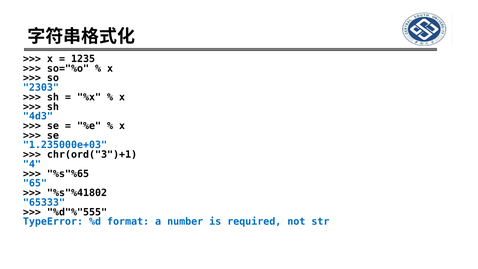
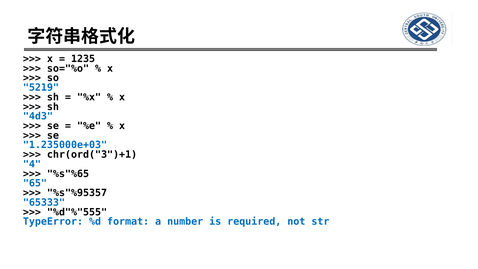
2303: 2303 -> 5219 (41, 88)
%s"%41802: %s"%41802 -> %s"%95357 (77, 193)
